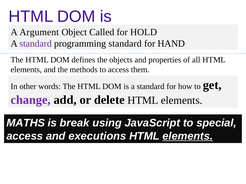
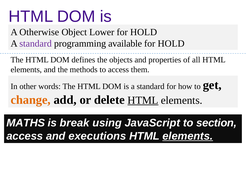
Argument: Argument -> Otherwise (39, 32)
Called: Called -> Lower (102, 32)
programming standard: standard -> available (125, 44)
HAND: HAND -> HOLD (171, 44)
change colour: purple -> orange (31, 100)
HTML underline: none -> present (143, 101)
special: special -> section (217, 123)
